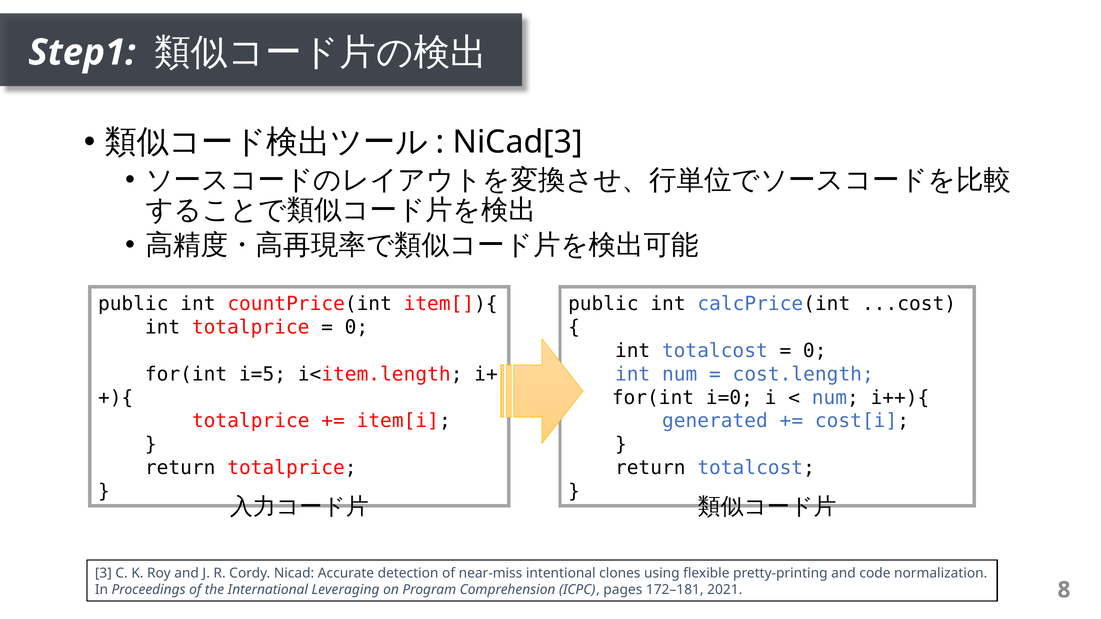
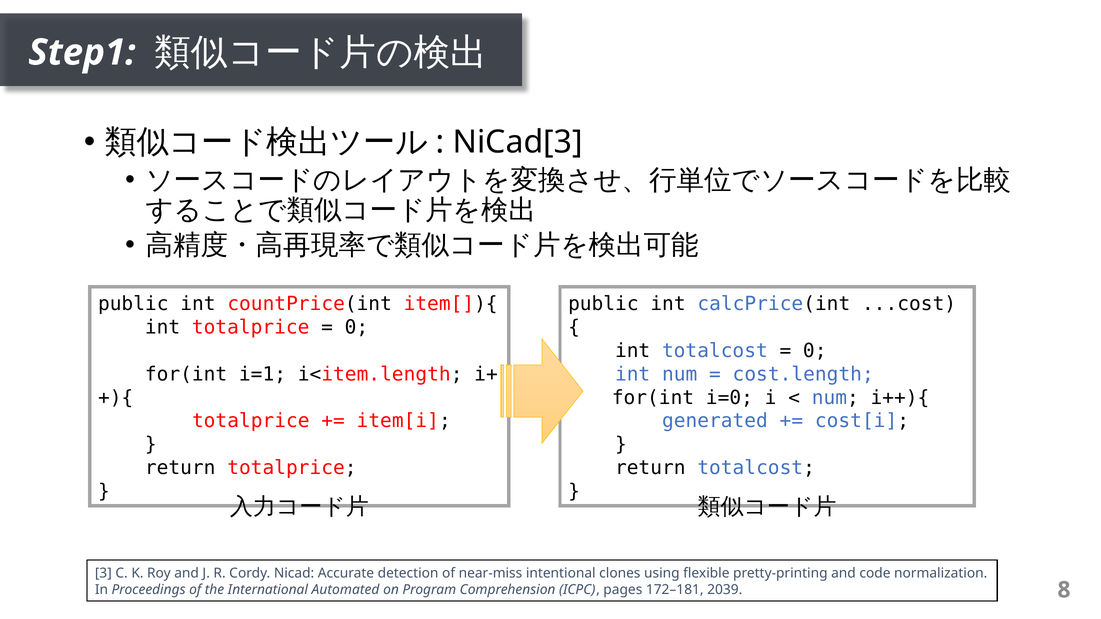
i=5: i=5 -> i=1 (263, 374)
Leveraging: Leveraging -> Automated (346, 590)
2021: 2021 -> 2039 (725, 590)
